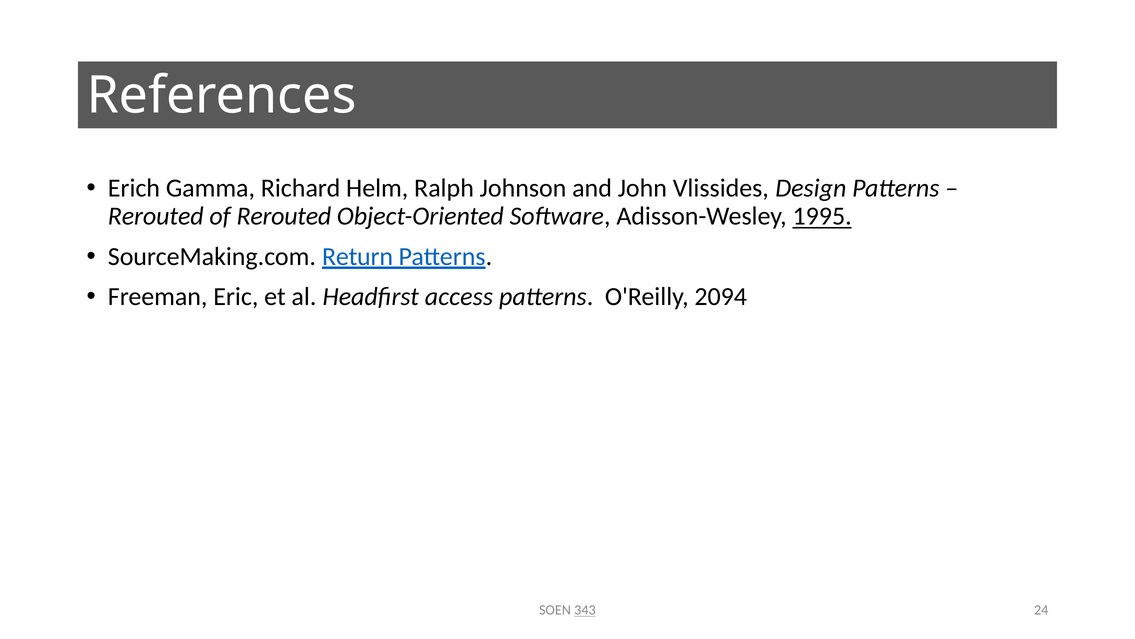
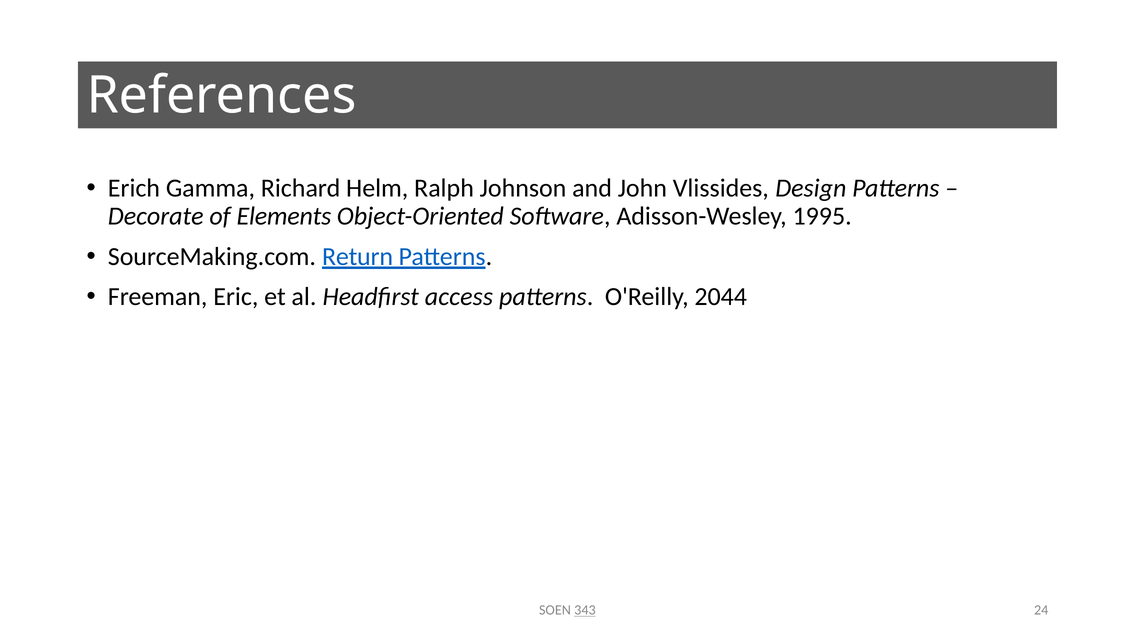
Rerouted: Rerouted -> Decorate (156, 216)
of Rerouted: Rerouted -> Elements (284, 216)
1995 underline: present -> none (822, 216)
2094: 2094 -> 2044 (721, 296)
